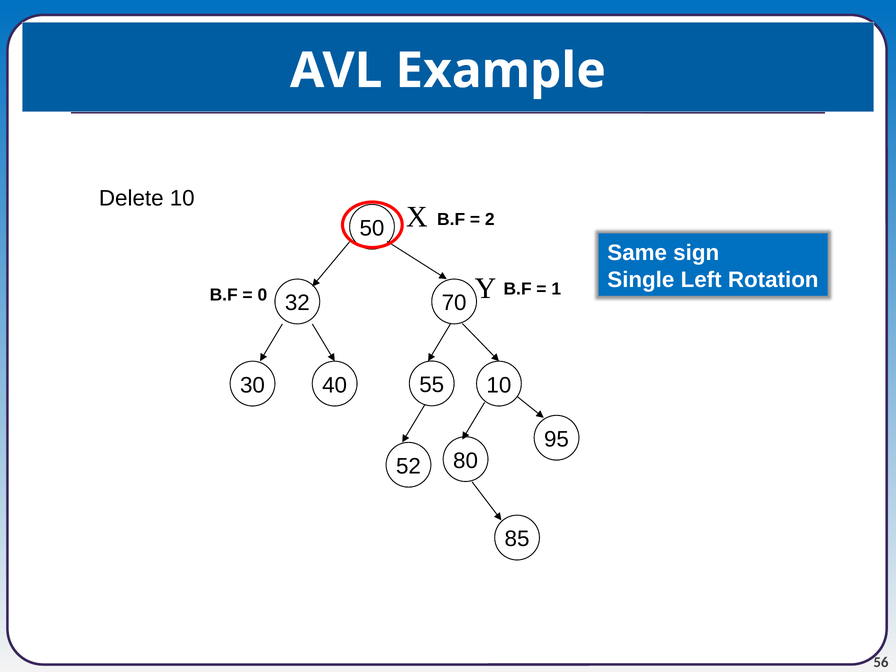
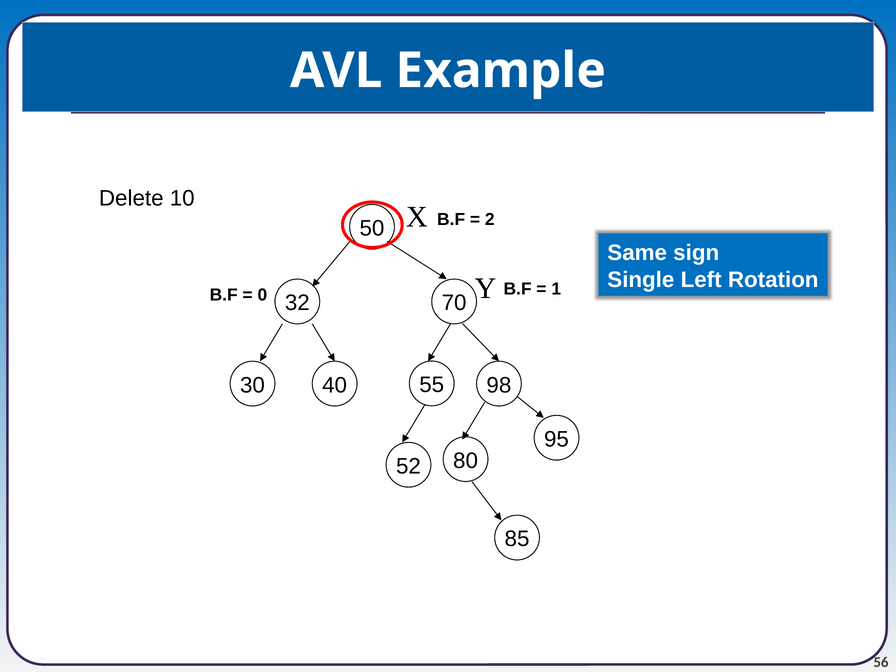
40 10: 10 -> 98 (499, 385)
